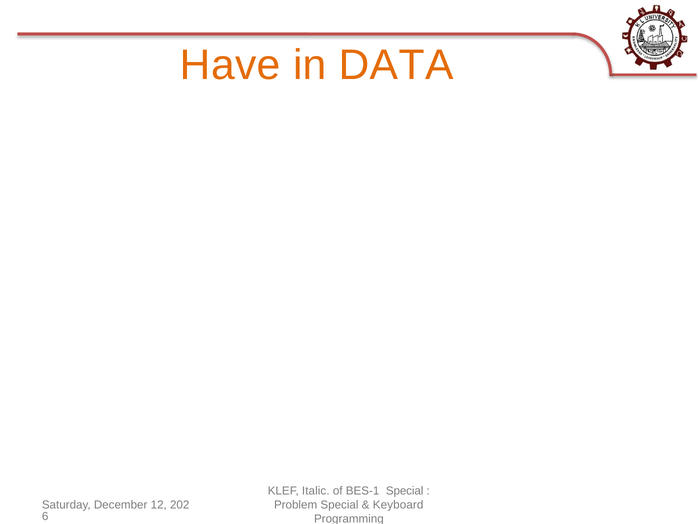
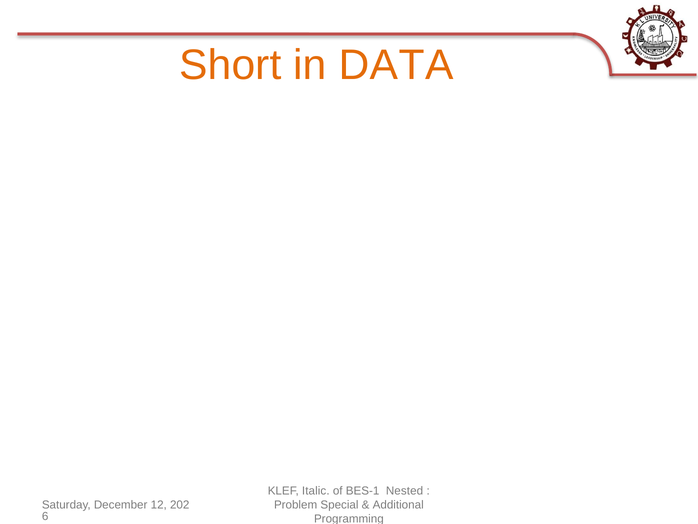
Have: Have -> Short (230, 65)
BES-1 Special: Special -> Nested (405, 491)
Keyboard: Keyboard -> Additional (398, 505)
